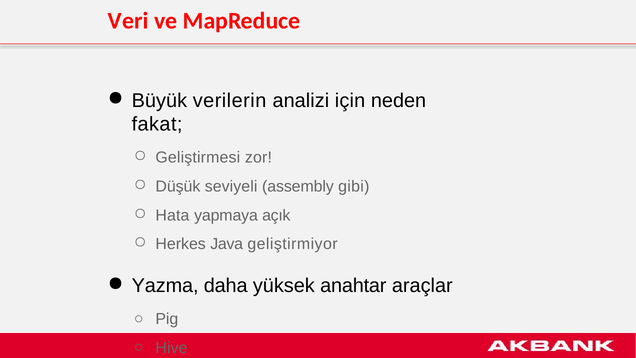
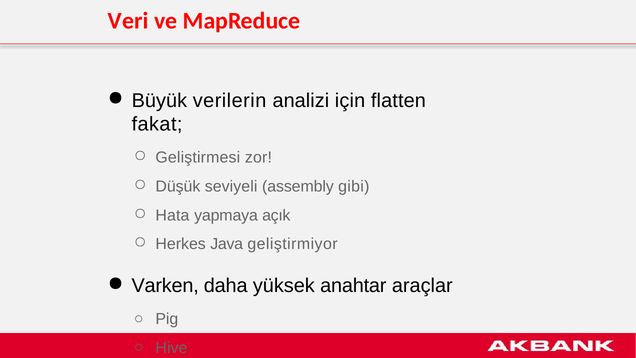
neden: neden -> flatten (398, 100)
Yazma: Yazma -> Varken (165, 286)
